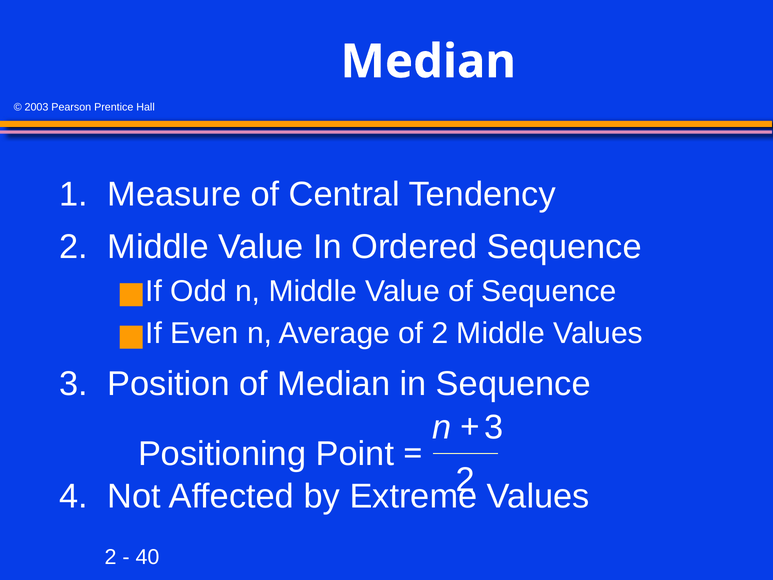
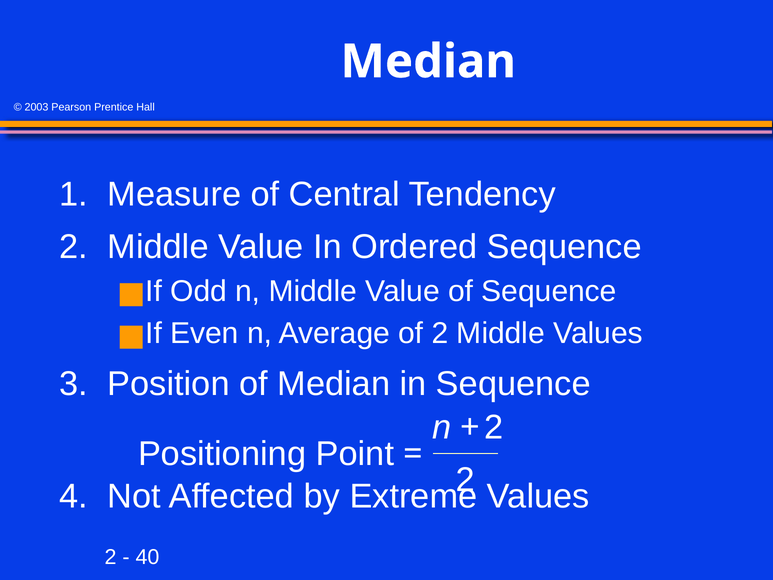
n 3: 3 -> 2 (494, 427)
